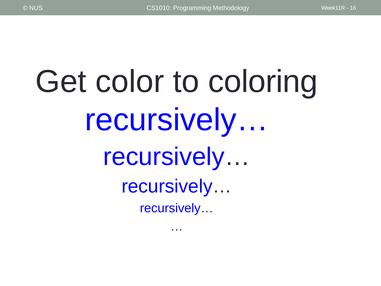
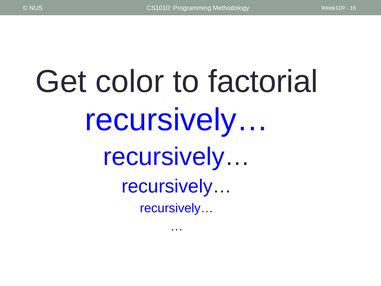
coloring: coloring -> factorial (263, 82)
